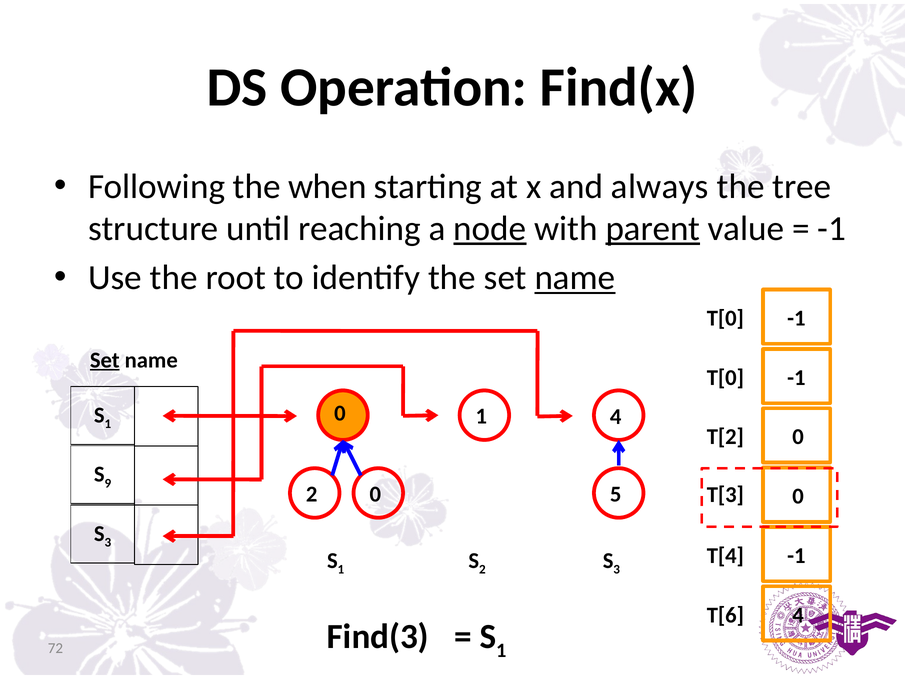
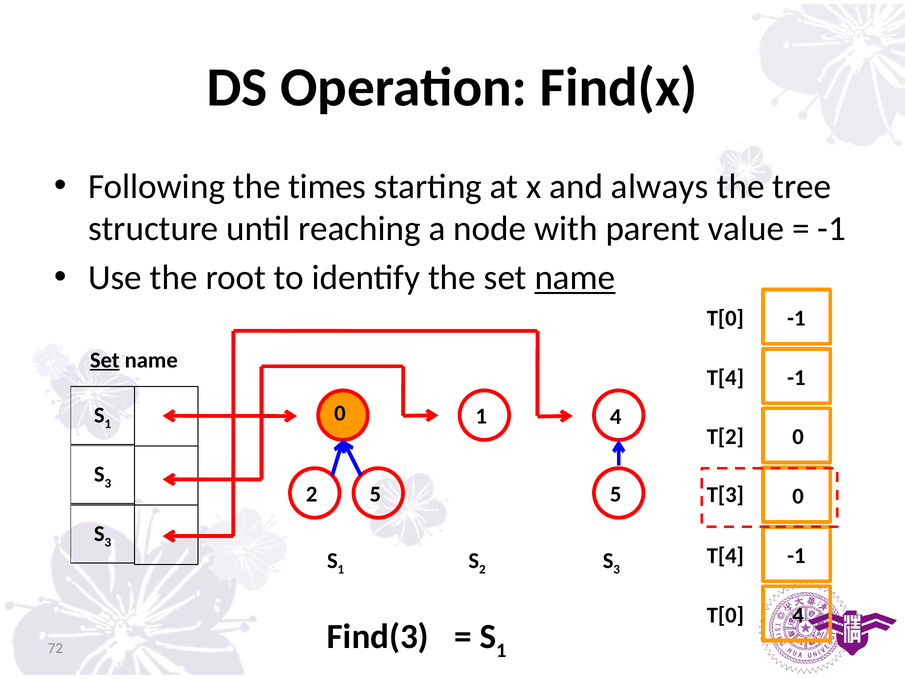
when: when -> times (327, 186)
node underline: present -> none (490, 229)
parent underline: present -> none (653, 229)
T[0: T[0 -> T[4 (725, 378)
9: 9 -> 3 (108, 483)
2 0: 0 -> 5 (375, 494)
T[6: T[6 -> T[0 (725, 615)
